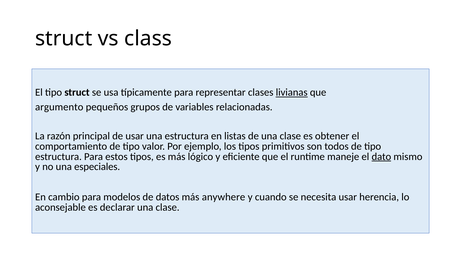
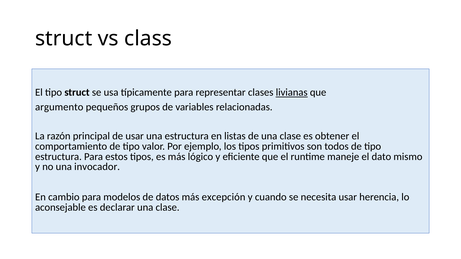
dato underline: present -> none (381, 157)
especiales: especiales -> invocador (97, 167)
anywhere: anywhere -> excepción (224, 197)
